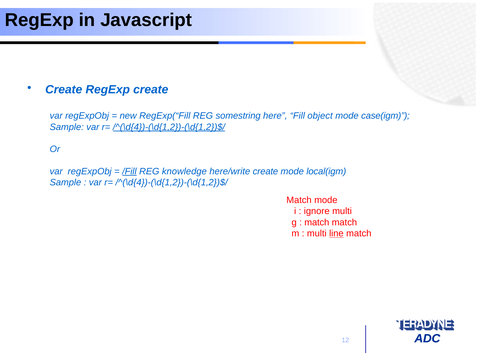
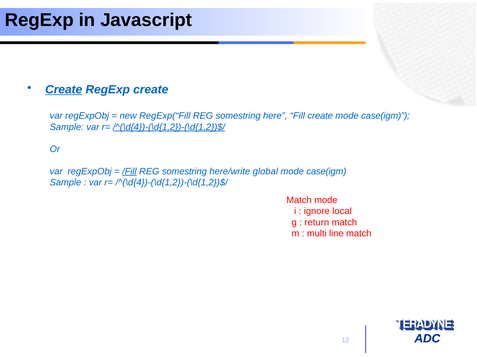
Create underline: none -> present (64, 90)
Fill object: object -> create (320, 116)
knowledge: knowledge -> somestring (184, 172)
here/write create: create -> global (265, 172)
local(igm: local(igm -> case(igm (326, 172)
ignore multi: multi -> local (342, 212)
match: match -> return (317, 223)
line underline: present -> none (336, 234)
